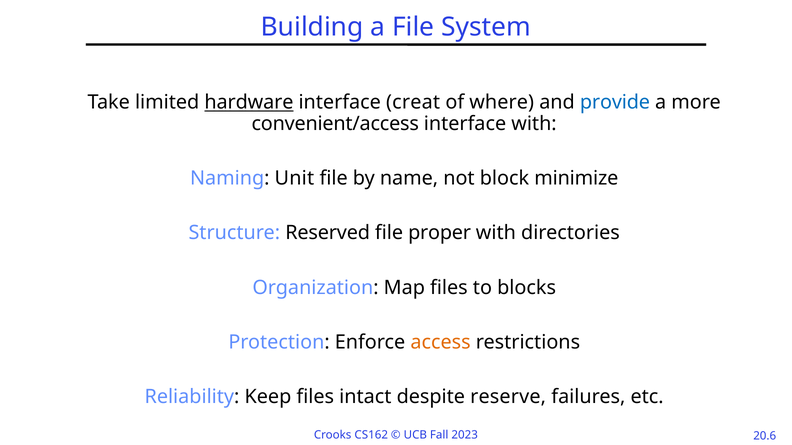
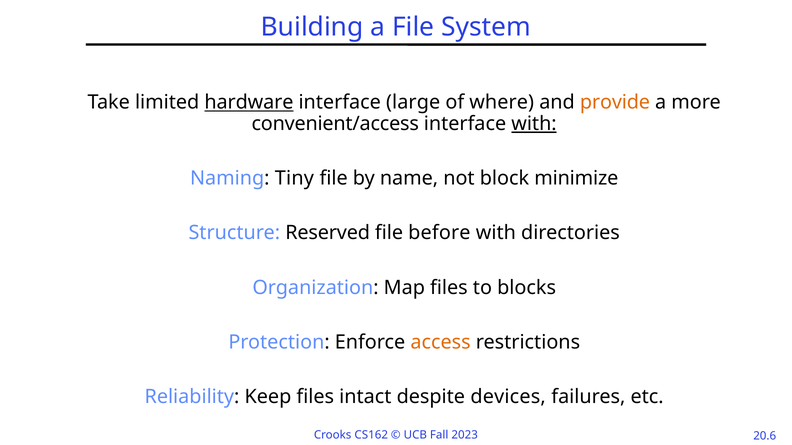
creat: creat -> large (413, 103)
provide colour: blue -> orange (615, 103)
with underline: none -> present (534, 124)
Unit: Unit -> Tiny (294, 179)
proper: proper -> before (439, 233)
reserve: reserve -> devices (508, 397)
